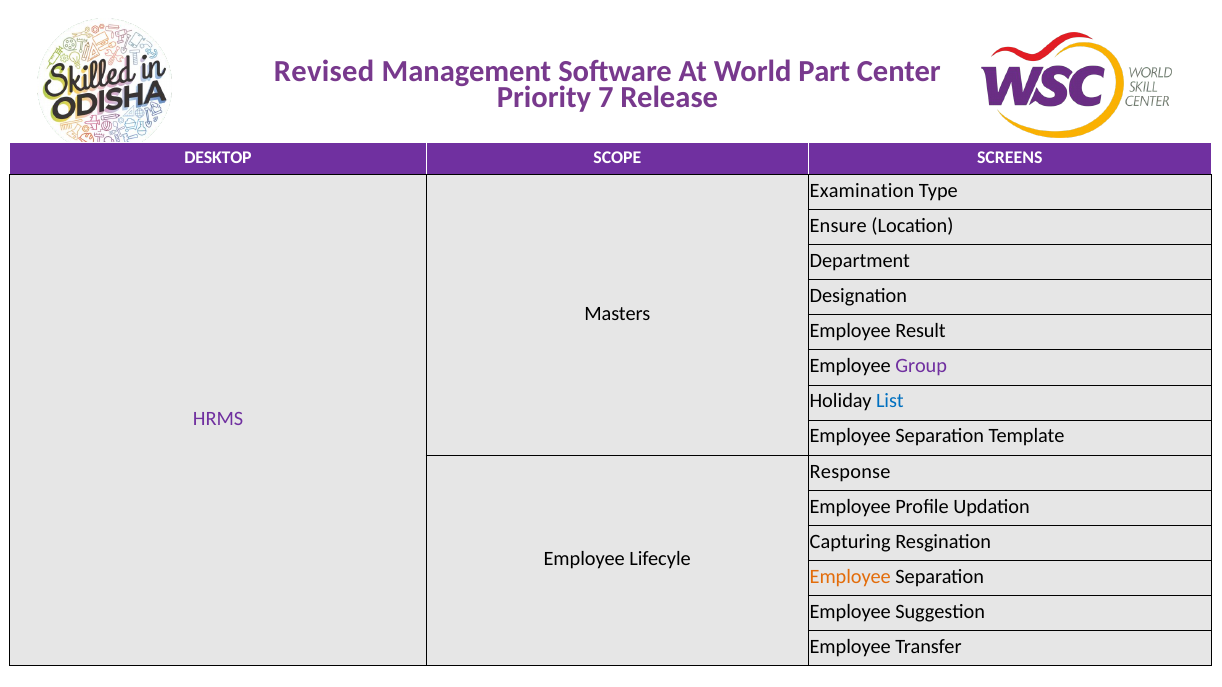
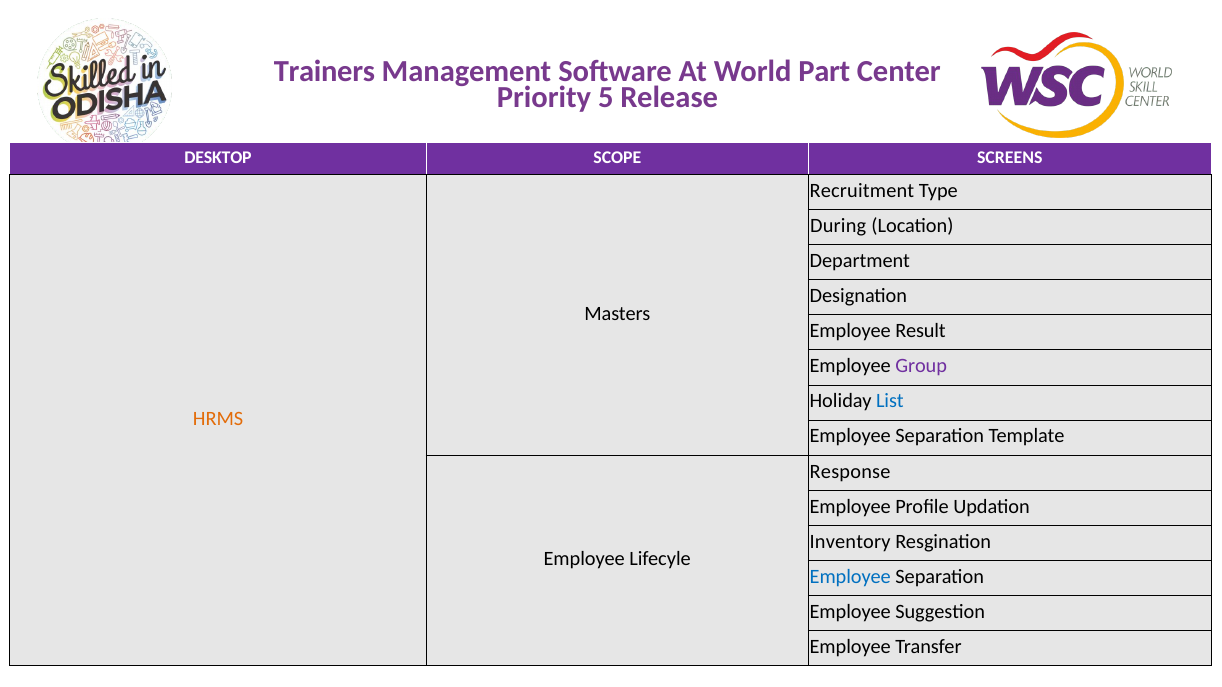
Revised: Revised -> Trainers (324, 71)
7: 7 -> 5 (606, 97)
Examination: Examination -> Recruitment (862, 191)
Ensure: Ensure -> During (838, 226)
HRMS colour: purple -> orange (218, 419)
Capturing: Capturing -> Inventory (850, 542)
Employee colour: orange -> blue (850, 577)
